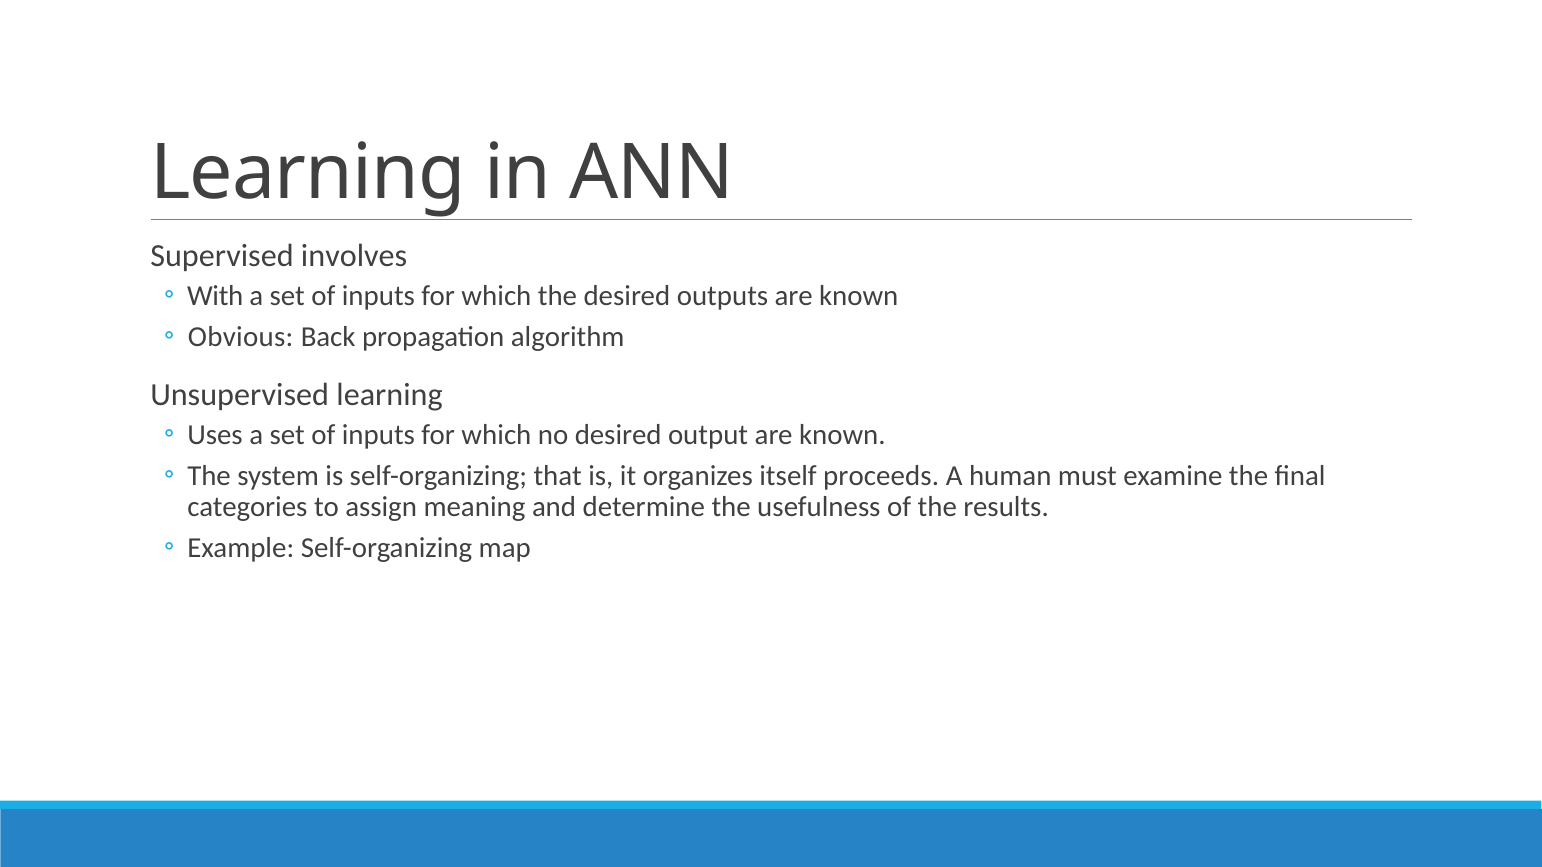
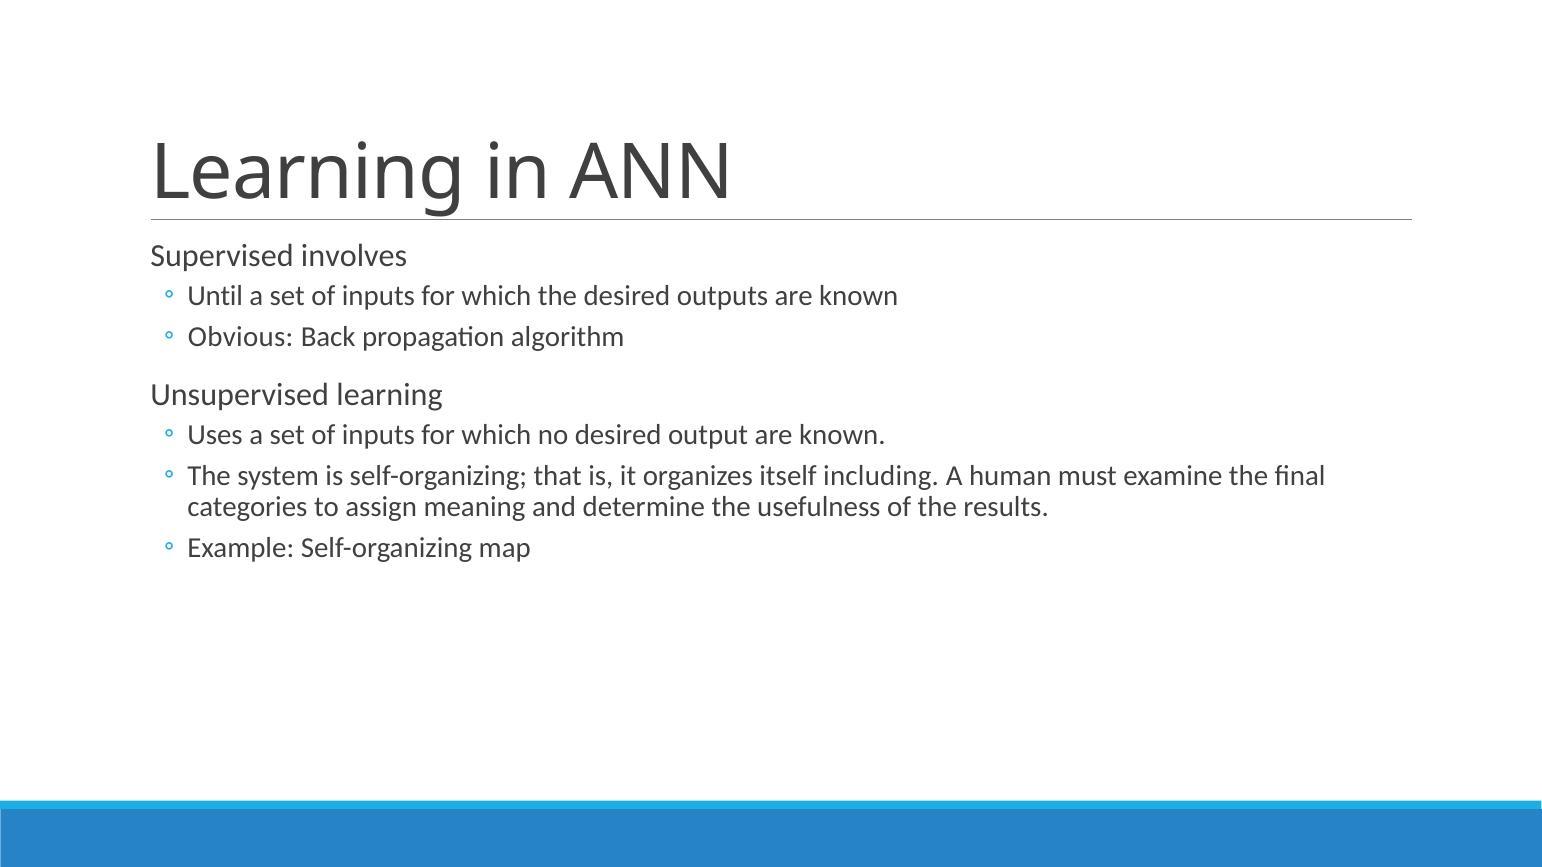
With: With -> Until (215, 296)
proceeds: proceeds -> including (881, 476)
